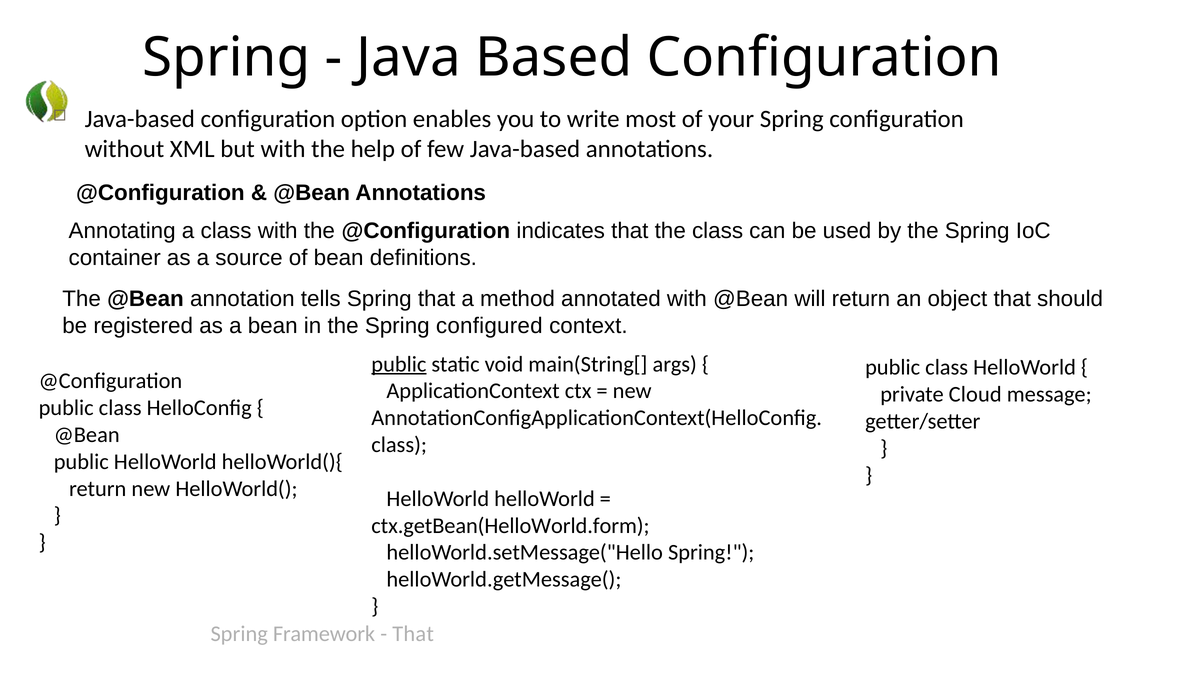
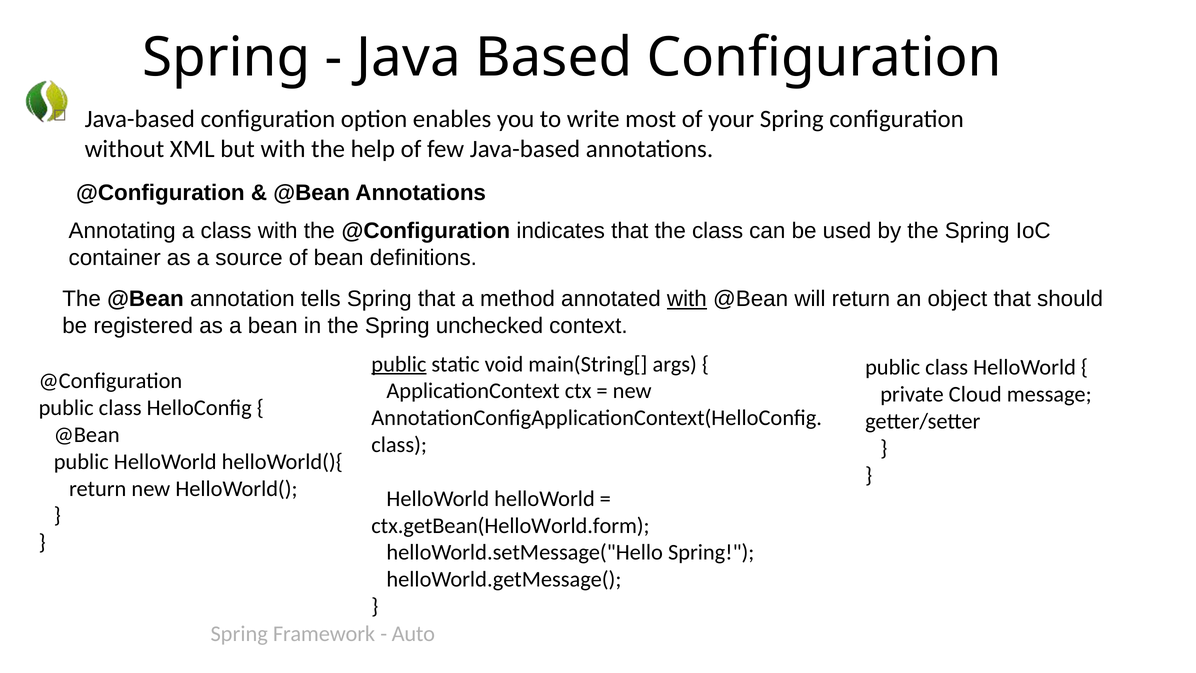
with underline: none -> present (687, 299)
configured: configured -> unchecked (489, 326)
That: That -> Auto (413, 633)
